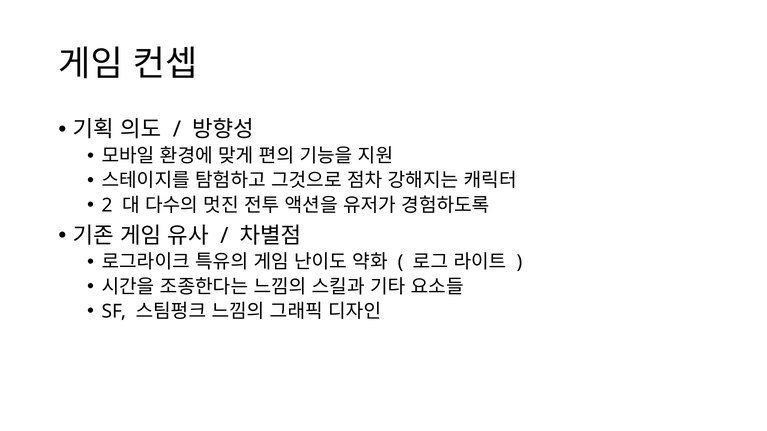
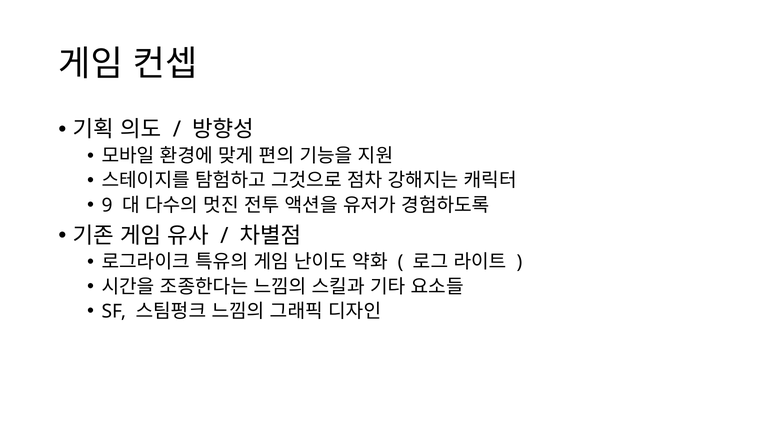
2: 2 -> 9 (107, 205)
